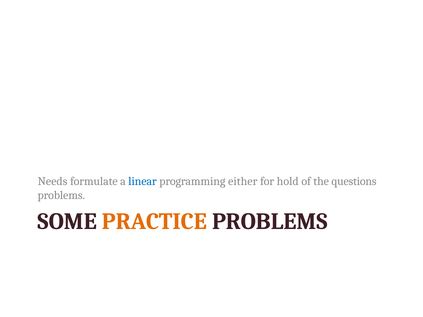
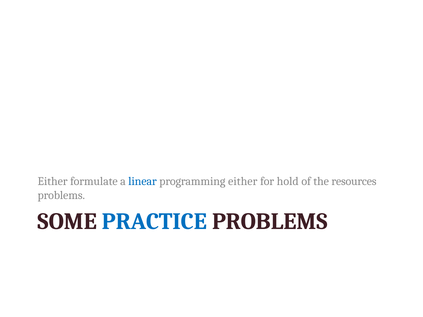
Needs: Needs -> Either (53, 181)
questions: questions -> resources (354, 181)
PRACTICE colour: orange -> blue (154, 222)
